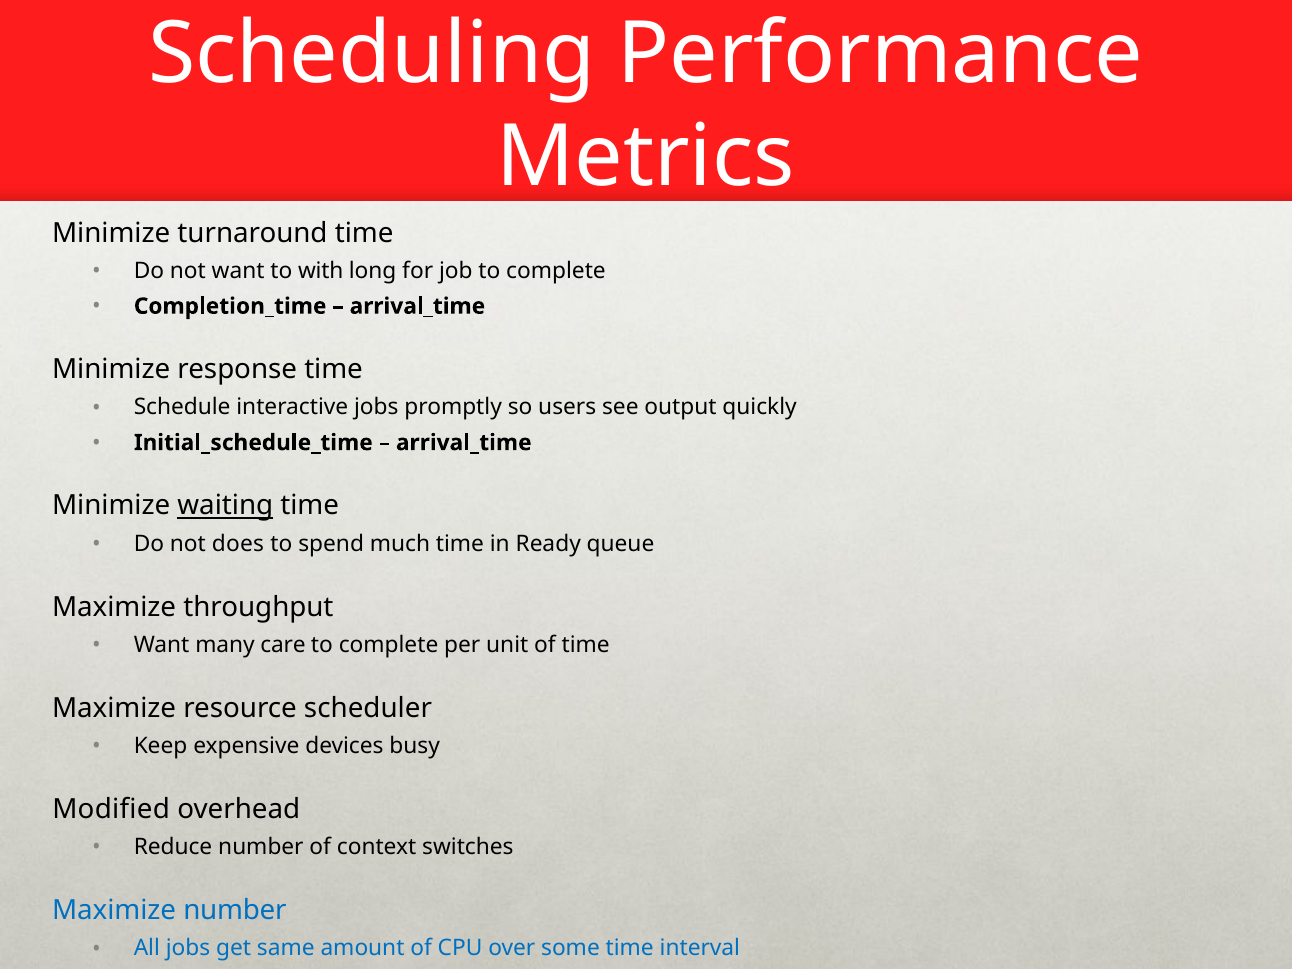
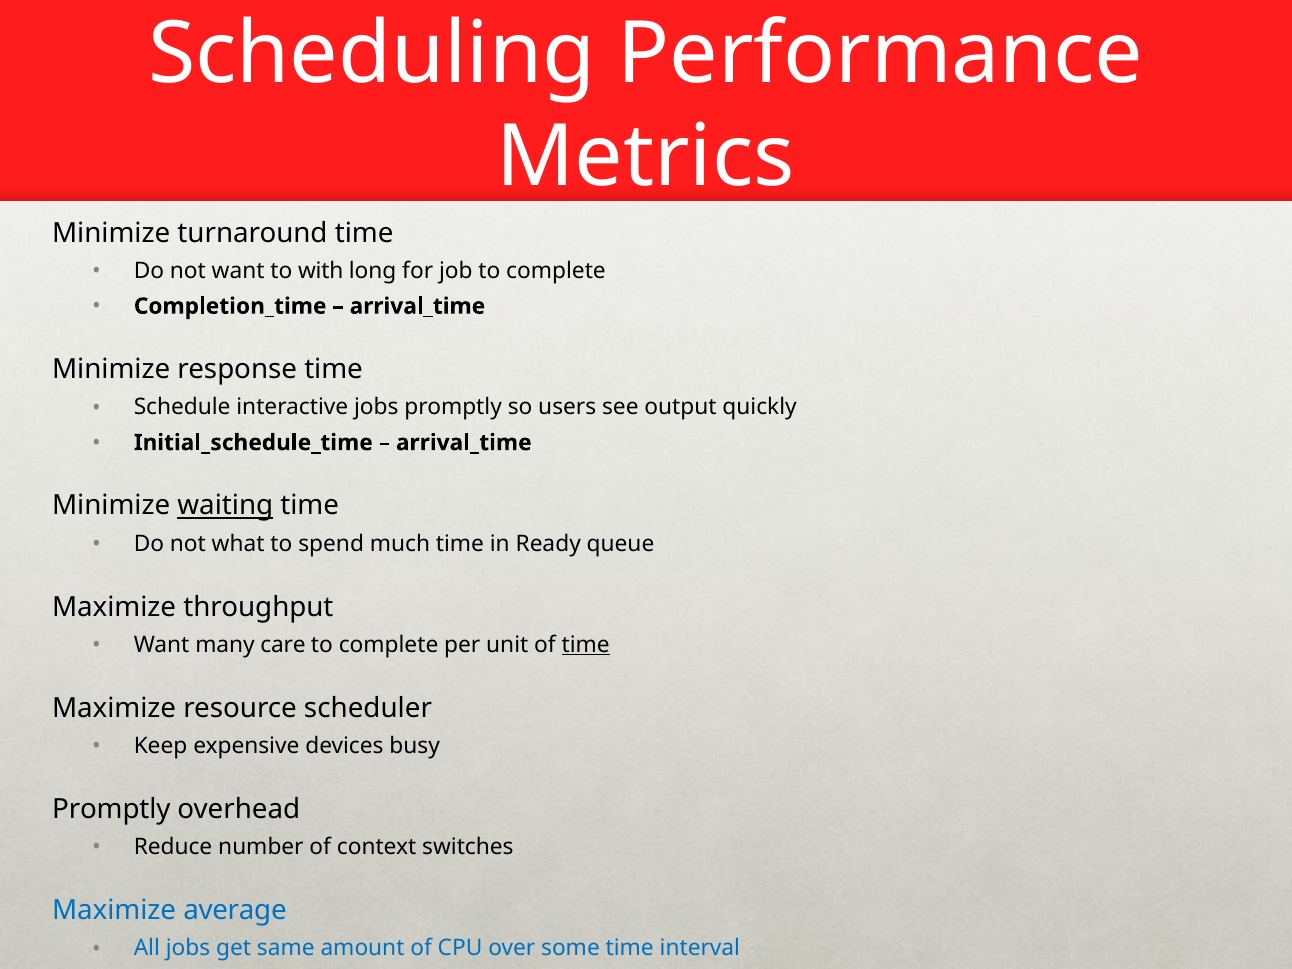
does: does -> what (238, 544)
time underline: none -> present (586, 645)
Modified: Modified -> Promptly (111, 809)
Maximize number: number -> average (235, 910)
